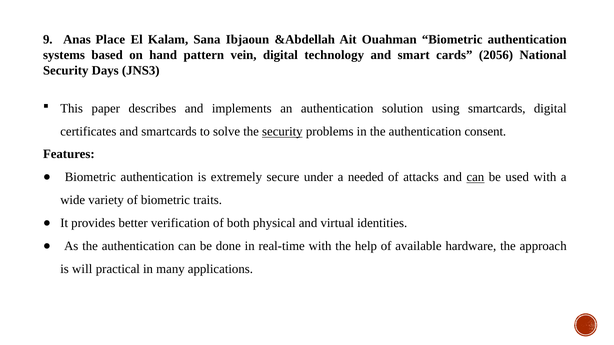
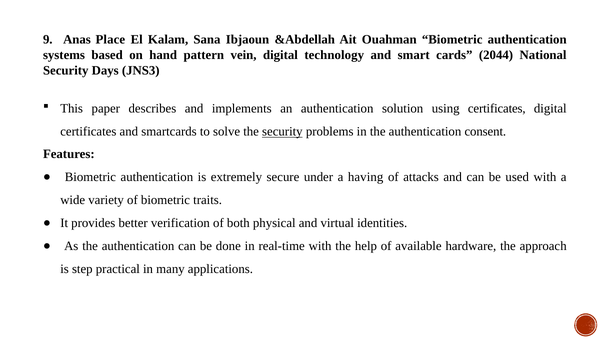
2056: 2056 -> 2044 (496, 55)
using smartcards: smartcards -> certificates (497, 109)
needed: needed -> having (366, 177)
can underline: present -> none (475, 177)
will: will -> step (82, 270)
